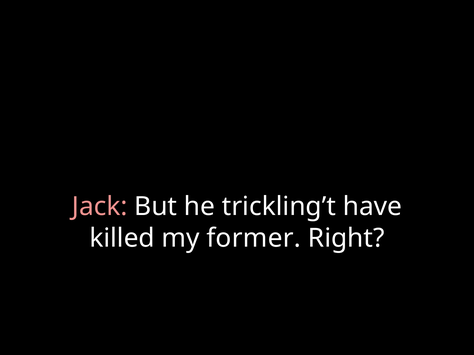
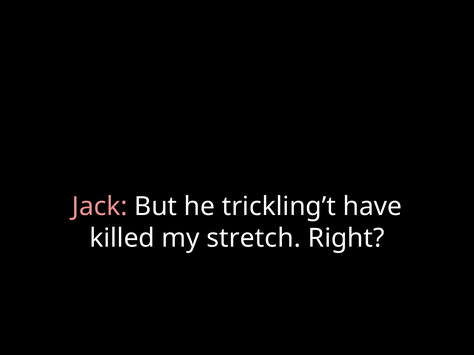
former: former -> stretch (254, 238)
